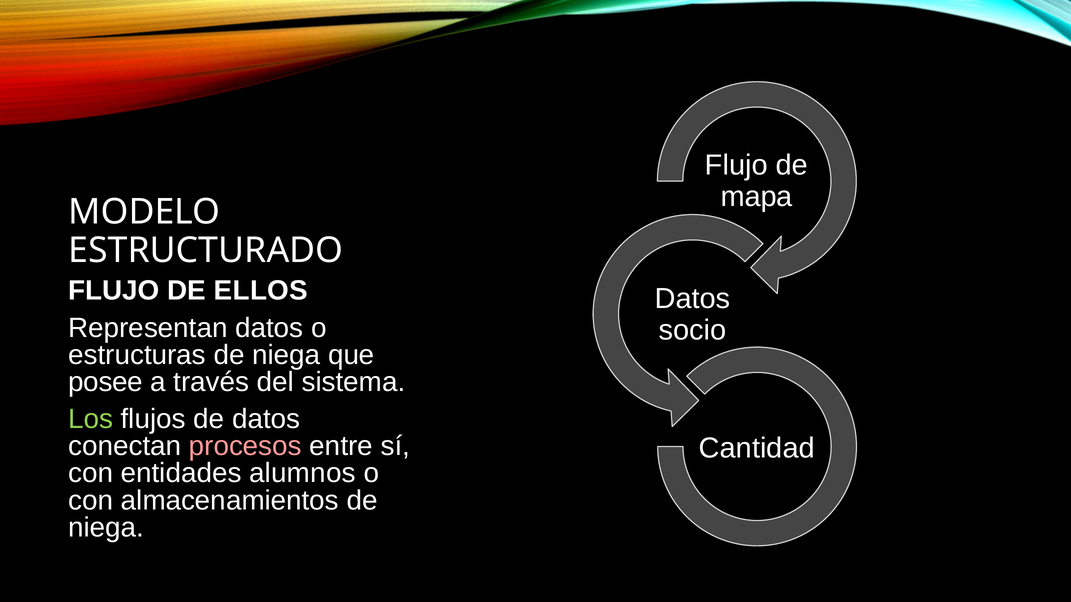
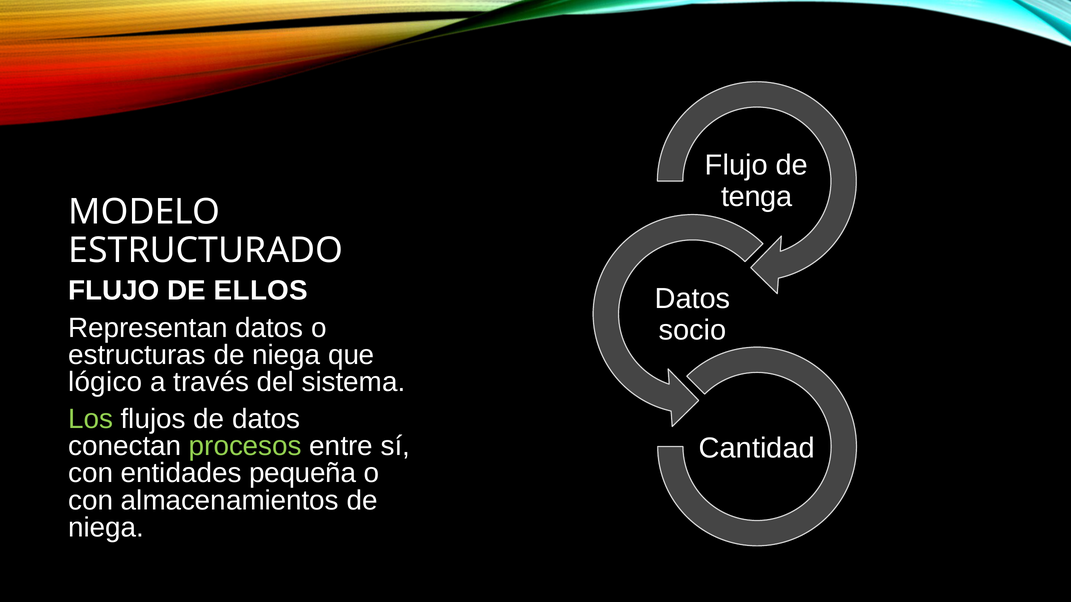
mapa: mapa -> tenga (757, 197)
posee: posee -> lógico (105, 382)
procesos colour: pink -> light green (245, 446)
alumnos: alumnos -> pequeña (303, 474)
